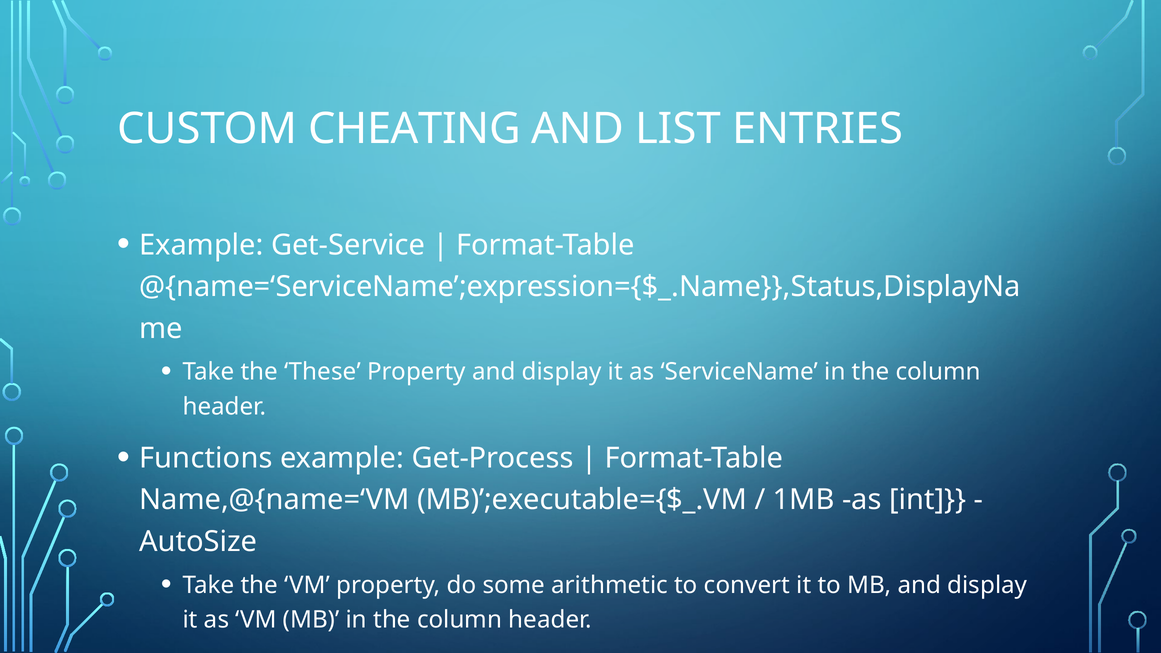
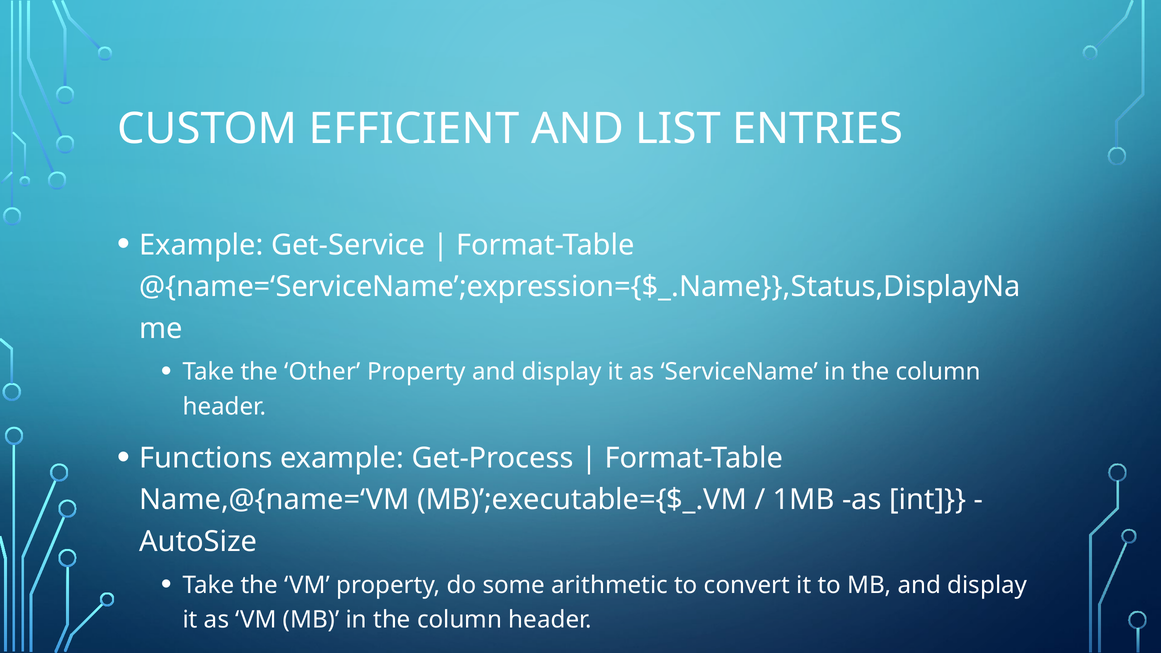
CHEATING: CHEATING -> EFFICIENT (414, 129)
These: These -> Other (323, 372)
